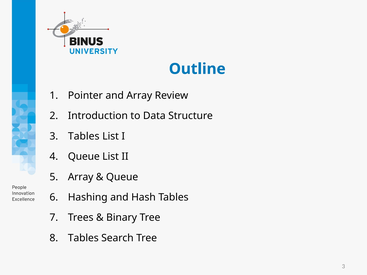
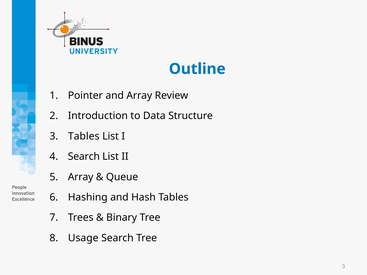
Queue: Queue -> Search (84, 157)
Tables: Tables -> Usage (83, 238)
